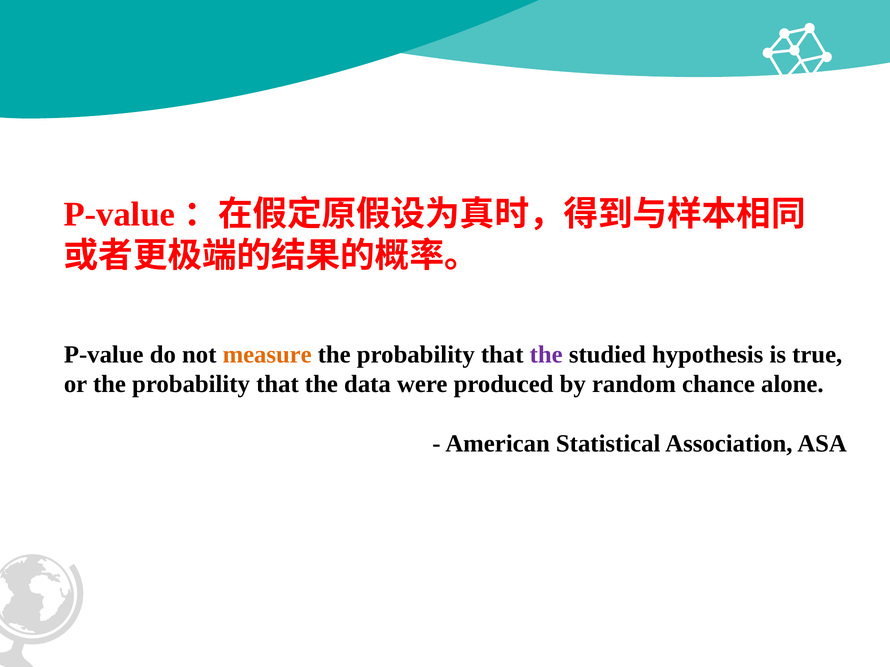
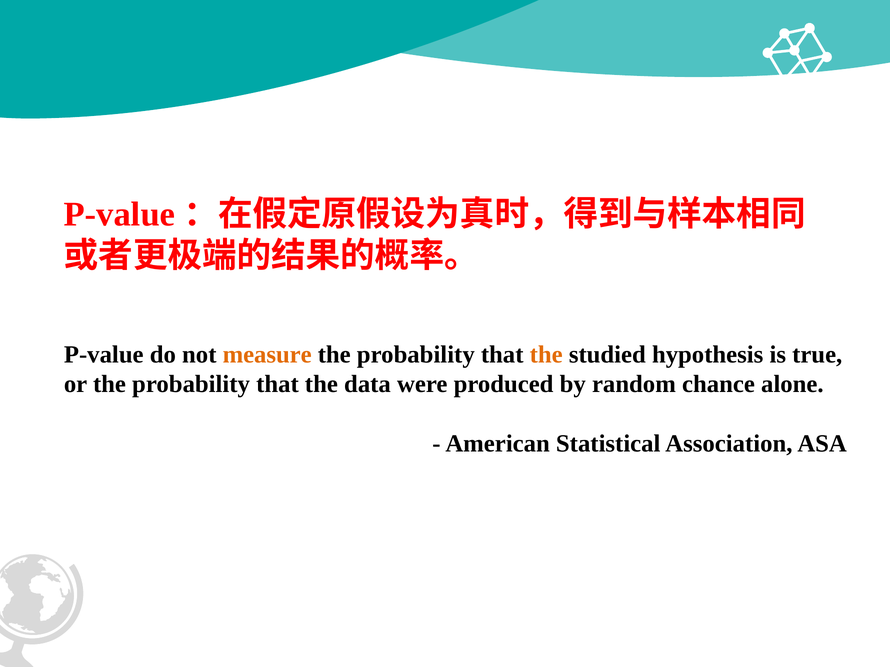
the colour: purple -> orange (546, 355)
